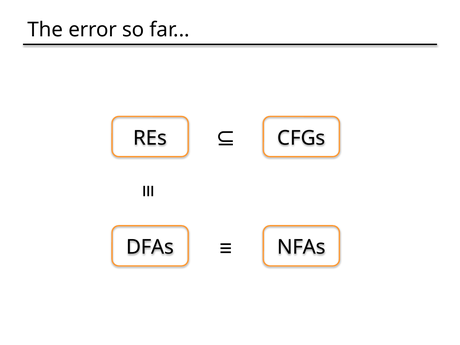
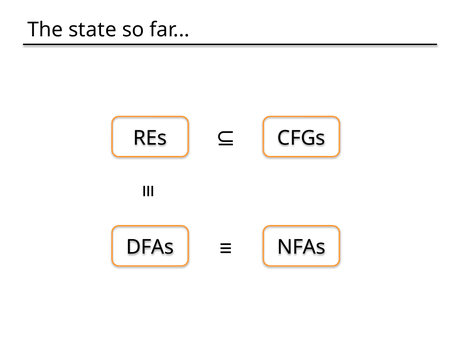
error: error -> state (92, 30)
